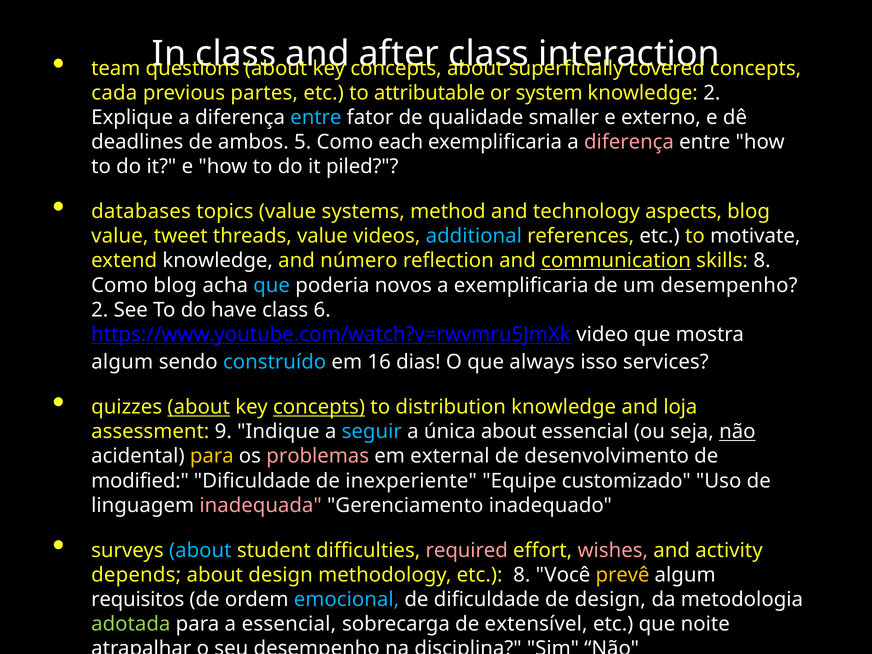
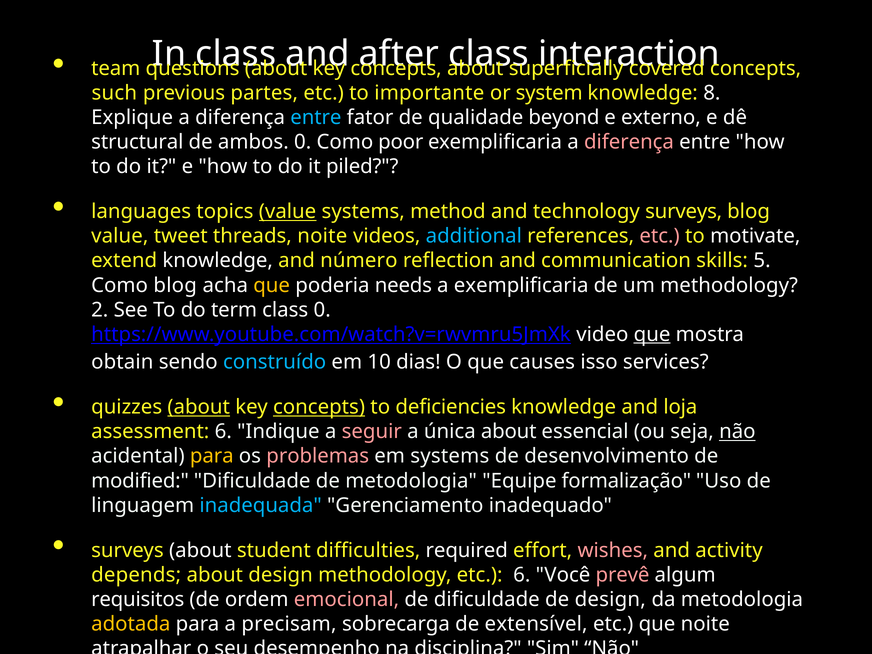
cada: cada -> such (114, 93)
attributable: attributable -> importante (429, 93)
knowledge 2: 2 -> 8 (712, 93)
smaller: smaller -> beyond (564, 118)
deadlines: deadlines -> structural (137, 142)
ambos 5: 5 -> 0 (303, 142)
each: each -> poor (401, 142)
databases: databases -> languages (141, 212)
value underline: none -> present (288, 212)
technology aspects: aspects -> surveys (684, 212)
threads value: value -> noite (322, 236)
etc colour: white -> pink (660, 236)
communication underline: present -> none (616, 261)
skills 8: 8 -> 5 (762, 261)
que colour: light blue -> yellow (272, 285)
novos: novos -> needs (403, 285)
um desempenho: desempenho -> methodology (729, 285)
have: have -> term (234, 310)
class 6: 6 -> 0 (322, 310)
que underline: none -> present (652, 334)
algum: algum -> obtain (122, 362)
16: 16 -> 10 (379, 362)
always: always -> causes (542, 362)
distribution: distribution -> deficiencies (451, 407)
assessment 9: 9 -> 6 (223, 432)
seguir colour: light blue -> pink (372, 432)
em external: external -> systems (450, 456)
de inexperiente: inexperiente -> metodologia (411, 481)
customizado: customizado -> formalização (626, 481)
inadequada colour: pink -> light blue (261, 505)
about colour: light blue -> white (200, 550)
required colour: pink -> white (467, 550)
etc 8: 8 -> 6 (522, 575)
prevê colour: yellow -> pink (623, 575)
emocional colour: light blue -> pink (346, 599)
adotada colour: light green -> yellow (131, 624)
a essencial: essencial -> precisam (289, 624)
